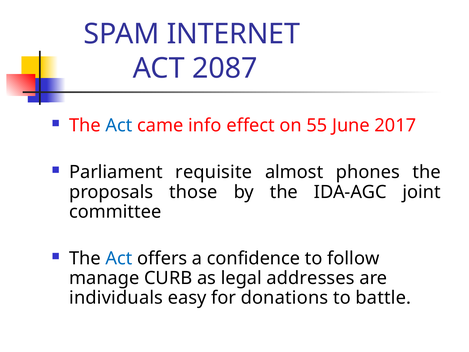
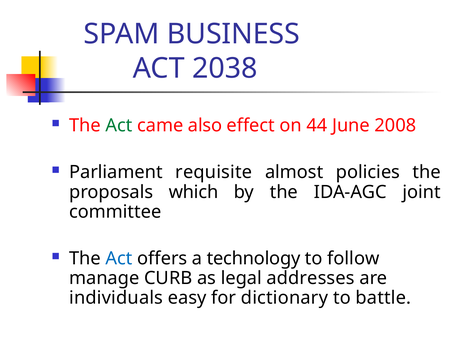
INTERNET: INTERNET -> BUSINESS (233, 34)
2087: 2087 -> 2038 (225, 68)
Act colour: blue -> green (119, 125)
info: info -> also (205, 125)
55: 55 -> 44 (317, 125)
2017: 2017 -> 2008 (395, 125)
phones: phones -> policies (368, 172)
those: those -> which (193, 192)
confidence: confidence -> technology (254, 258)
donations: donations -> dictionary (284, 298)
